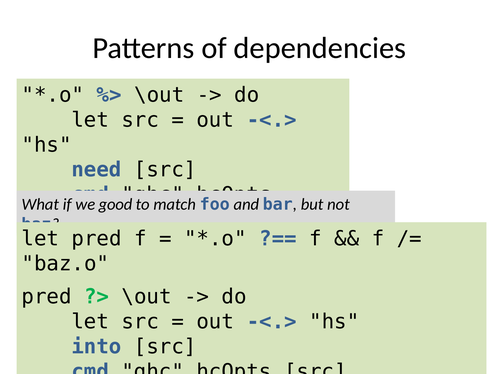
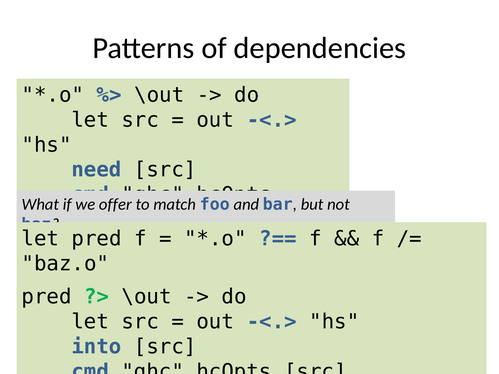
good: good -> offer (115, 204)
